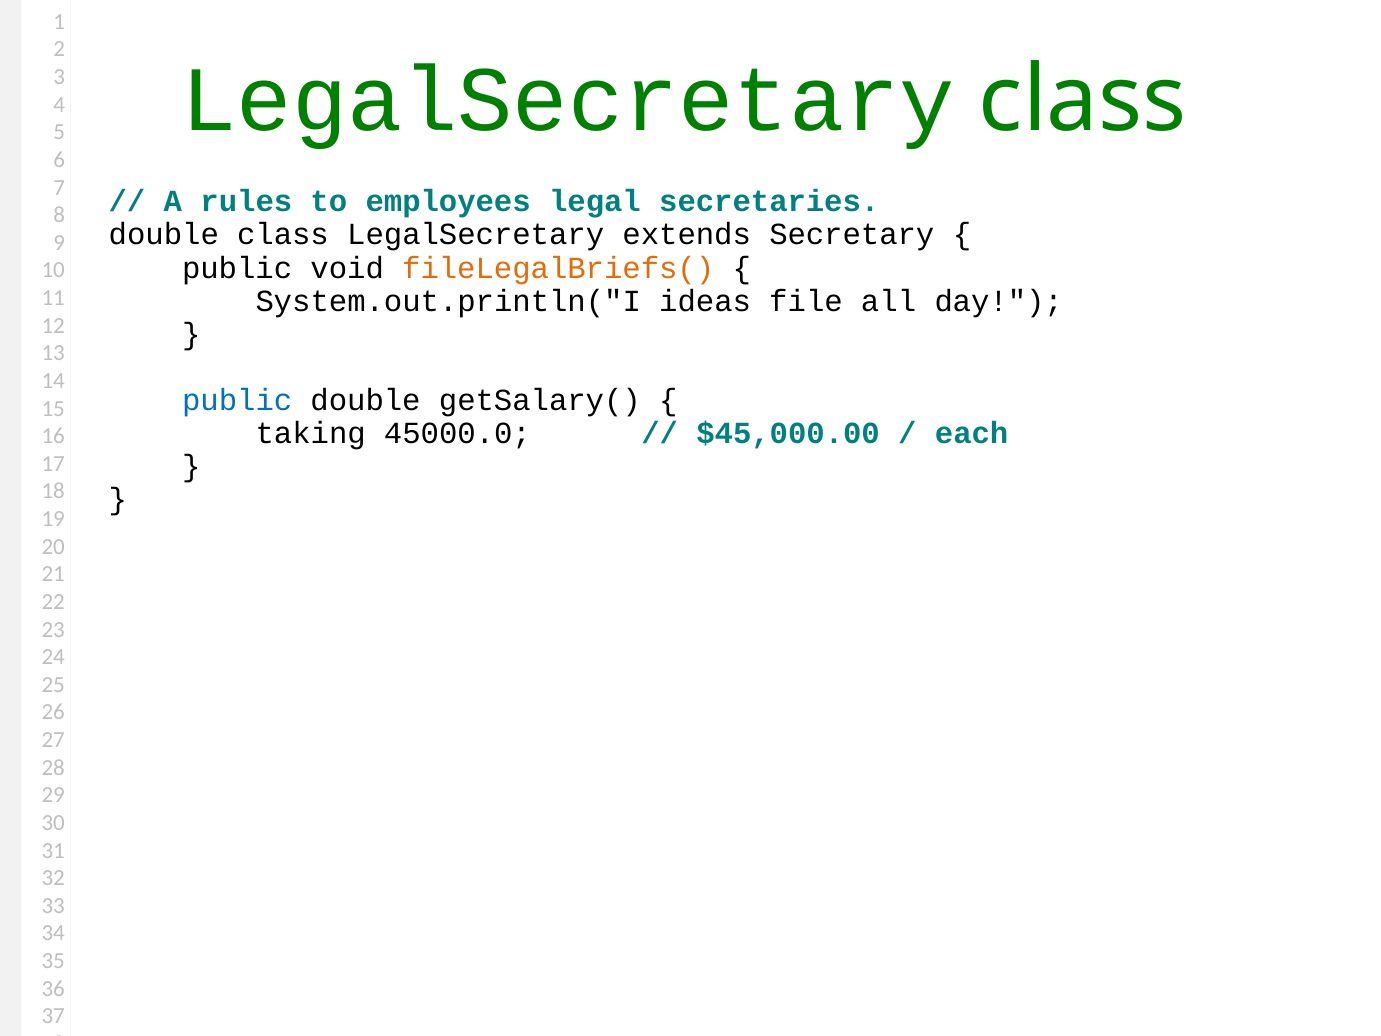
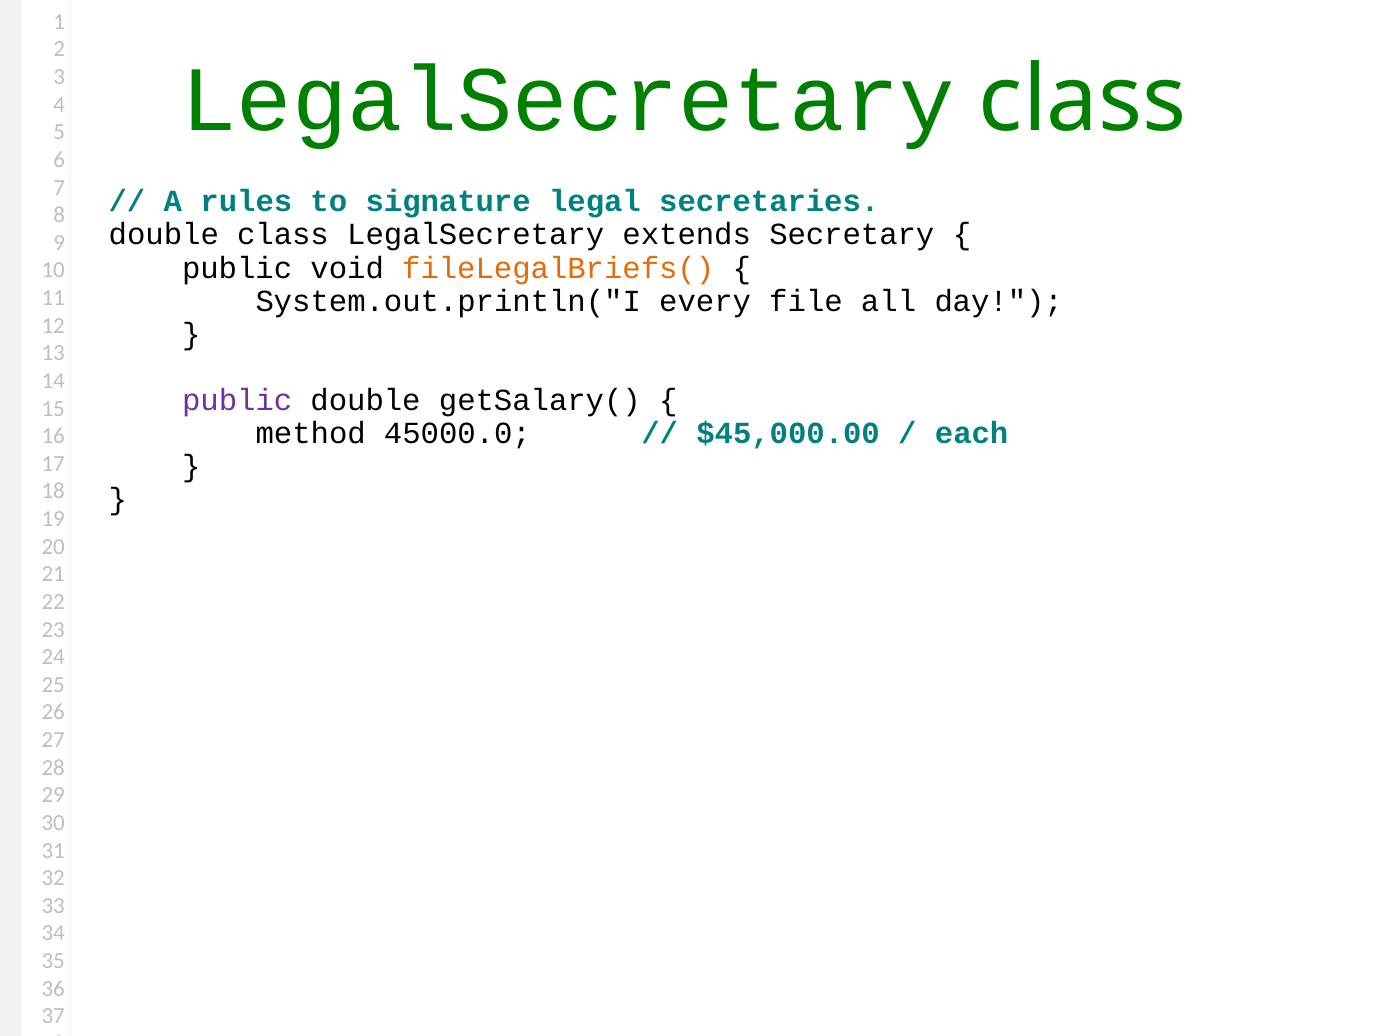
employees: employees -> signature (448, 202)
ideas: ideas -> every (705, 301)
public colour: blue -> purple (237, 400)
taking: taking -> method (311, 433)
